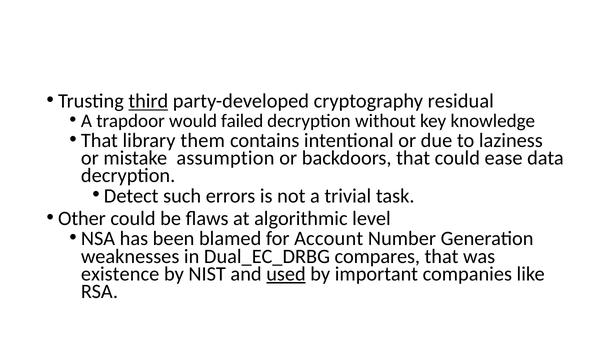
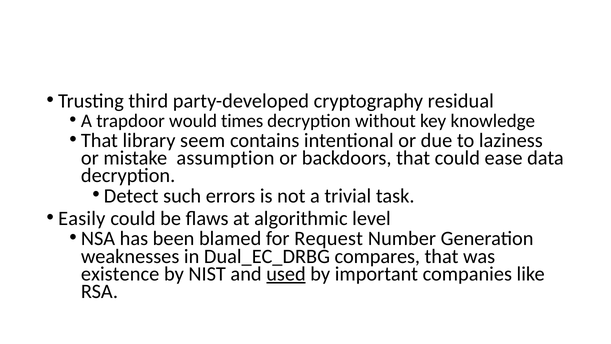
third underline: present -> none (148, 101)
failed: failed -> times (242, 121)
them: them -> seem (203, 140)
Other: Other -> Easily (82, 218)
Account: Account -> Request (329, 238)
